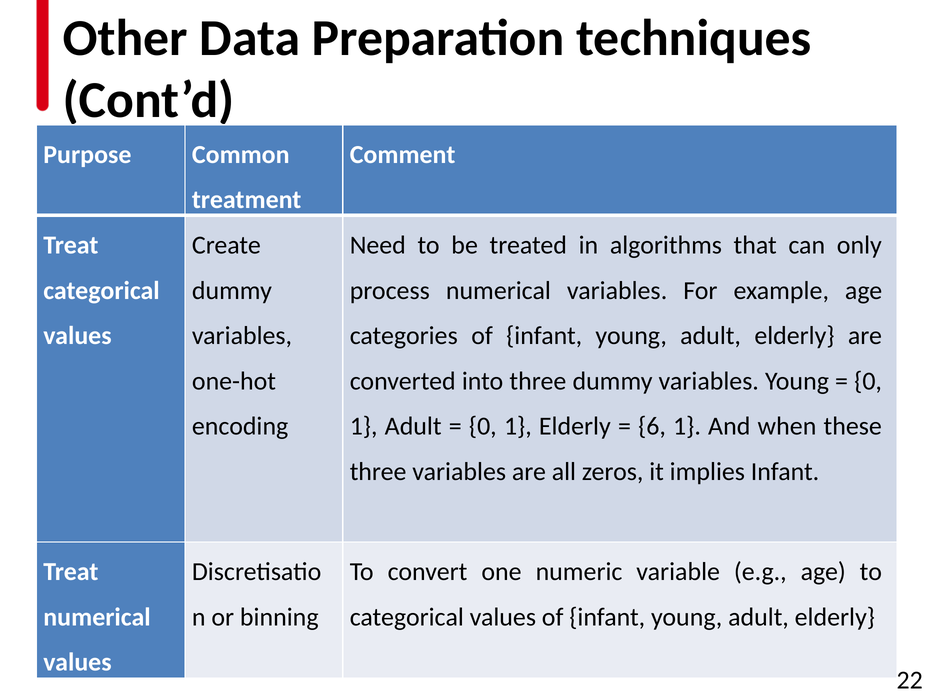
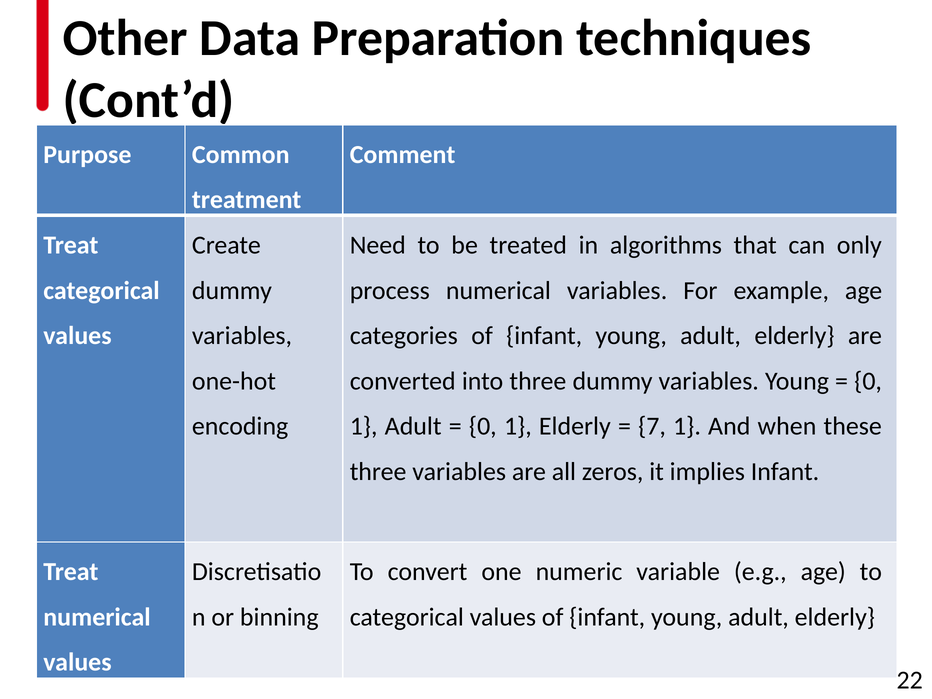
6: 6 -> 7 (652, 426)
